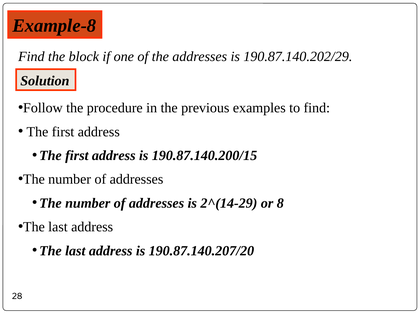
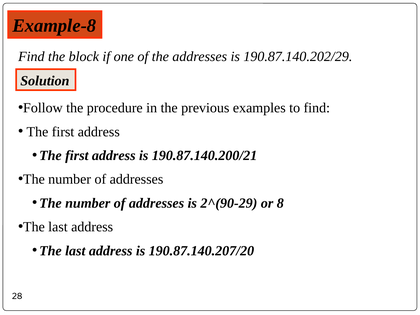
190.87.140.200/15: 190.87.140.200/15 -> 190.87.140.200/21 (205, 156)
2^(14-29: 2^(14-29 -> 2^(90-29 (229, 203)
